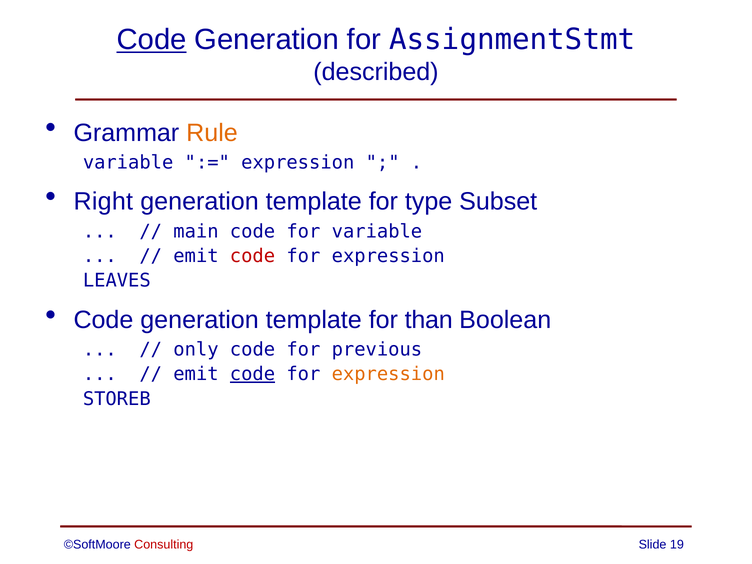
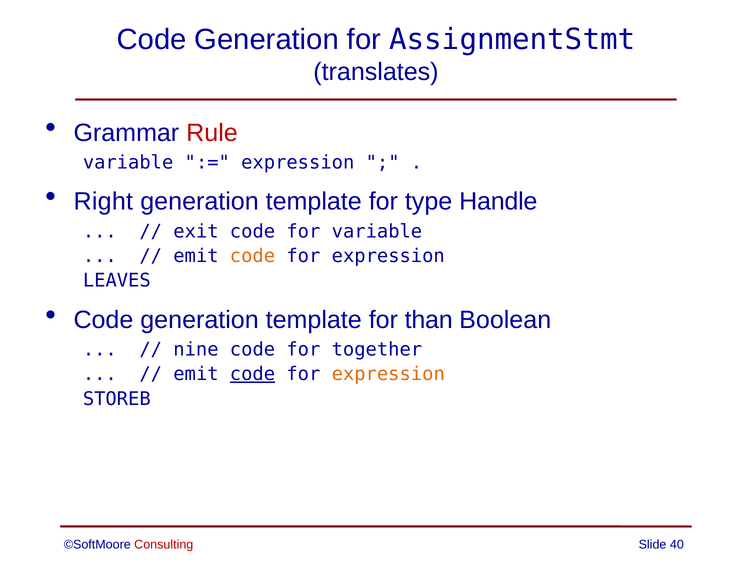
Code underline: present -> none (152, 40)
described: described -> translates (376, 72)
Rule colour: orange -> red (212, 133)
Subset: Subset -> Handle (498, 202)
main: main -> exit (196, 231)
code colour: red -> orange (252, 256)
only: only -> nine (196, 350)
previous: previous -> together (377, 350)
19: 19 -> 40 (677, 545)
